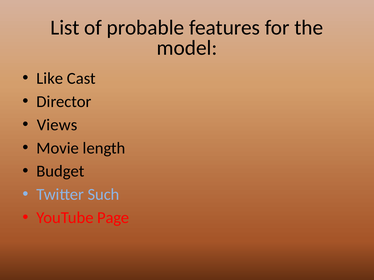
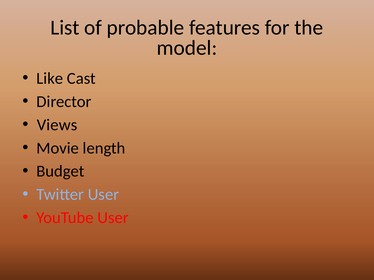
Twitter Such: Such -> User (103, 195)
YouTube Page: Page -> User (113, 218)
